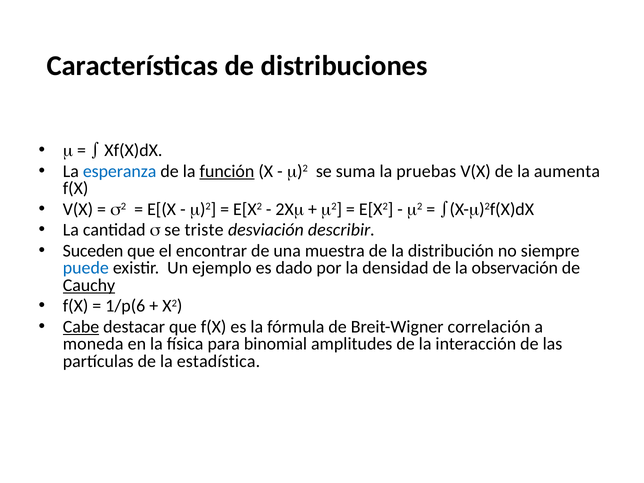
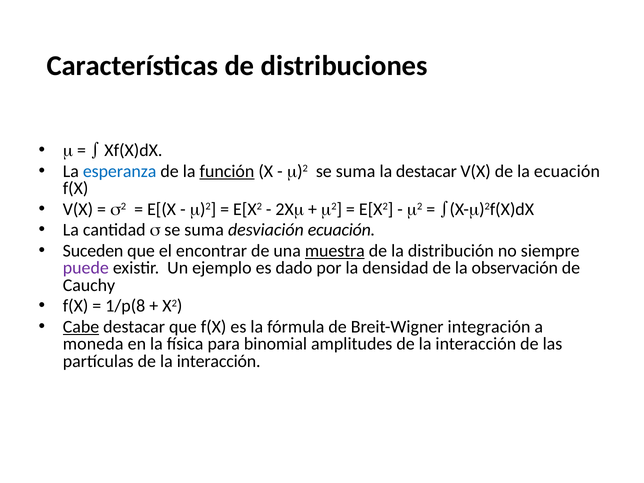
la pruebas: pruebas -> destacar (426, 171)
la aumenta: aumenta -> ecuación (567, 171)
s se triste: triste -> suma (204, 230)
desviación describir: describir -> ecuación (342, 230)
muestra underline: none -> present (335, 251)
puede colour: blue -> purple (86, 268)
Cauchy underline: present -> none (89, 285)
1/p(6: 1/p(6 -> 1/p(8 (125, 306)
correlación: correlación -> integración (489, 327)
partículas de la estadística: estadística -> interacción (219, 361)
